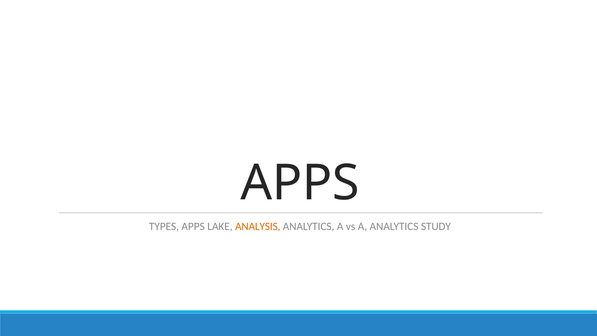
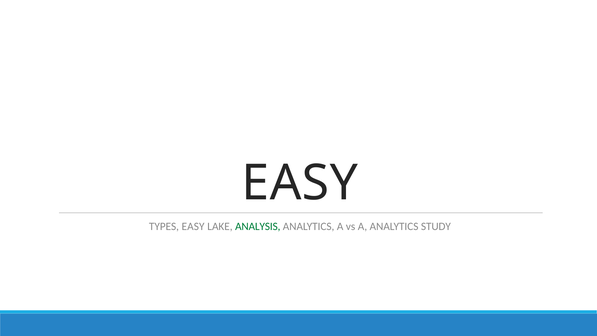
APPS: APPS -> EASY (300, 183)
TYPES APPS: APPS -> EASY (193, 226)
ANALYSIS colour: orange -> green (258, 226)
